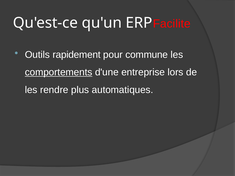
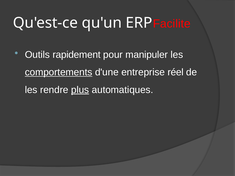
commune: commune -> manipuler (147, 55)
lors: lors -> réel (176, 72)
plus underline: none -> present (80, 90)
